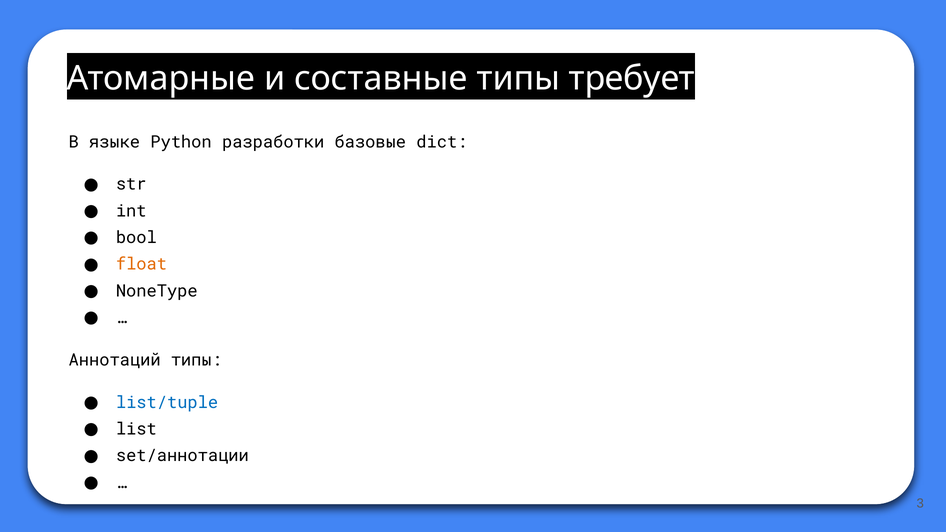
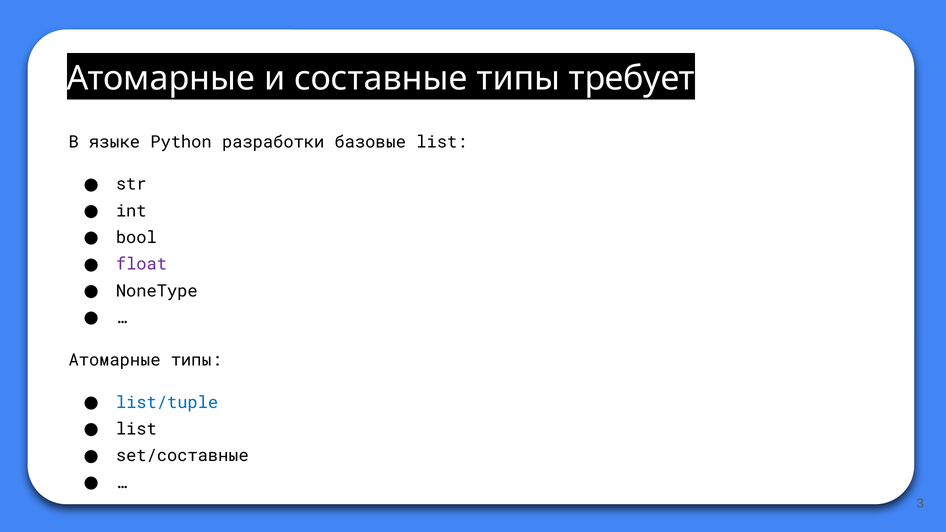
базовые dict: dict -> list (442, 142)
float colour: orange -> purple (141, 264)
Аннотаций: Аннотаций -> Атомарные (115, 360)
set/аннотации: set/аннотации -> set/составные (182, 456)
